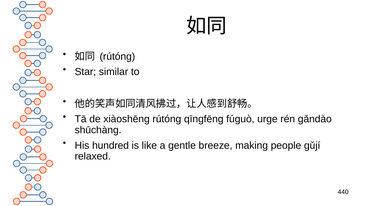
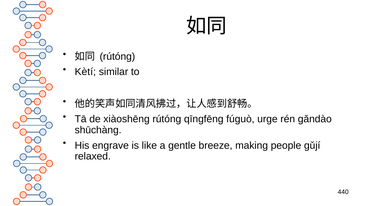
Star: Star -> Kètí (85, 72)
hundred: hundred -> engrave (110, 146)
